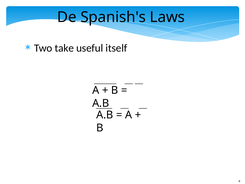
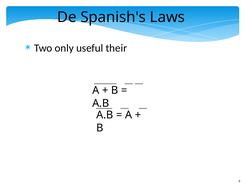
take: take -> only (64, 48)
itself: itself -> their (116, 48)
